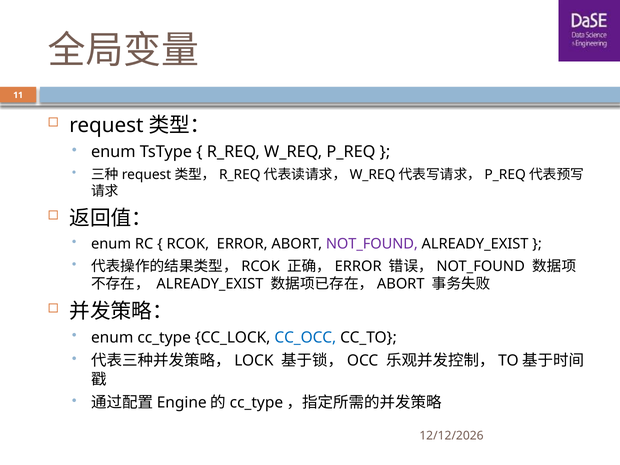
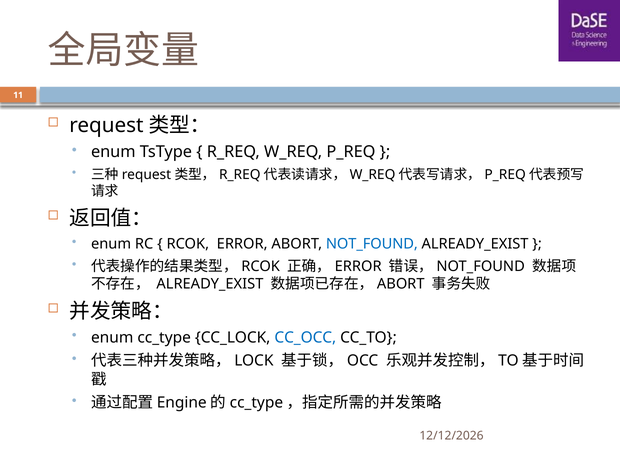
NOT_FOUND colour: purple -> blue (372, 244)
